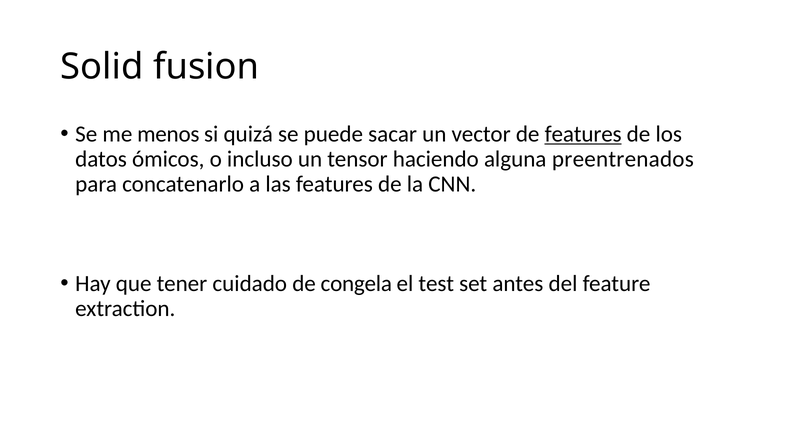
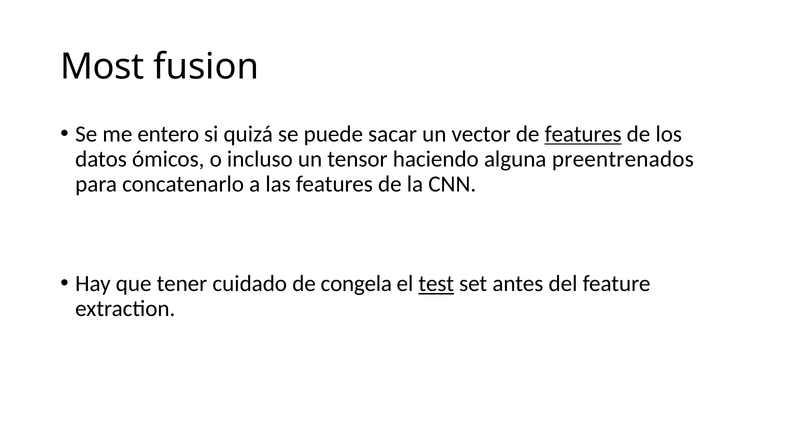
Solid: Solid -> Most (102, 67)
menos: menos -> entero (168, 134)
test underline: none -> present (436, 283)
